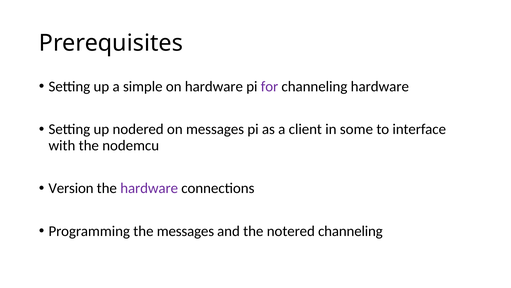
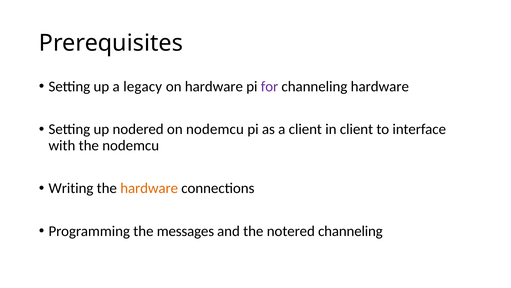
simple: simple -> legacy (143, 86)
on messages: messages -> nodemcu (215, 129)
in some: some -> client (356, 129)
Version: Version -> Writing (71, 188)
hardware colour: purple -> orange (149, 188)
